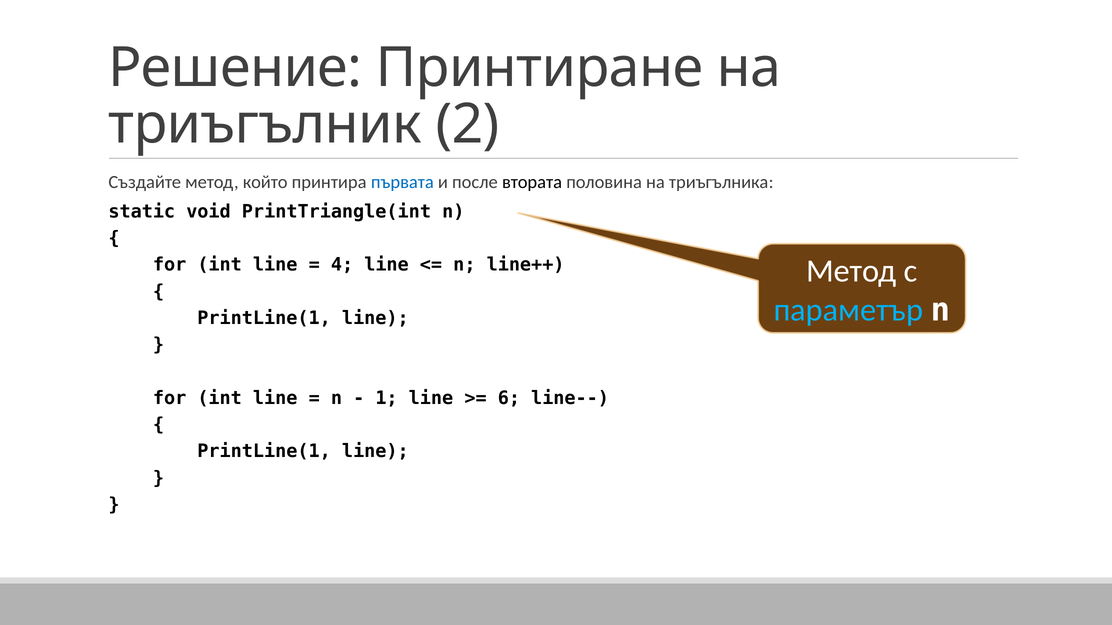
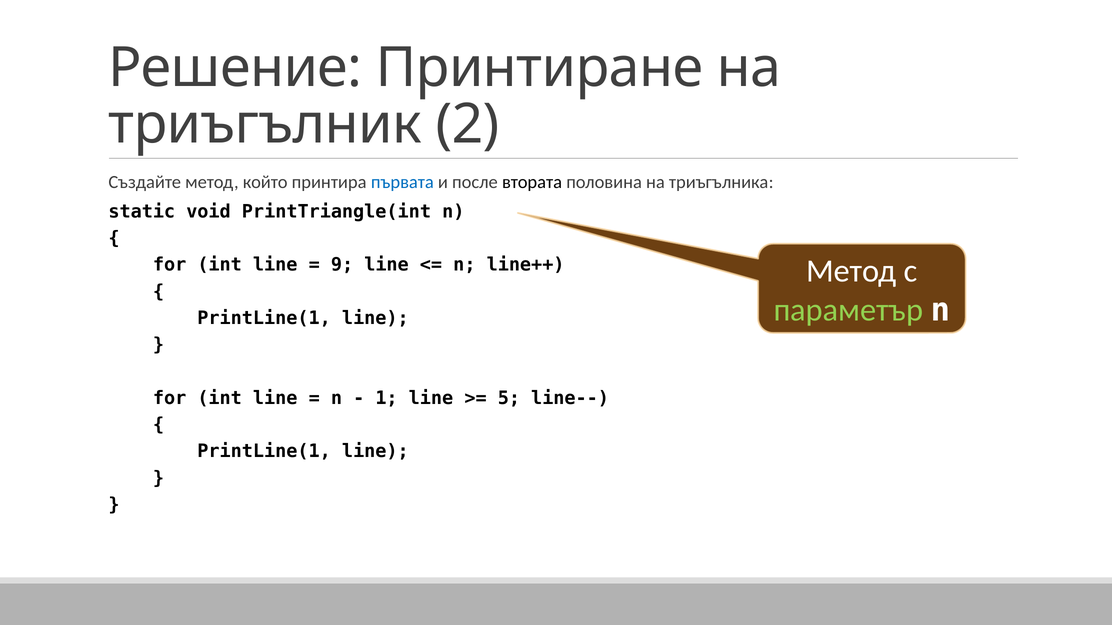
4: 4 -> 9 (342, 265)
параметър colour: light blue -> light green (848, 310)
6: 6 -> 5 (509, 398)
